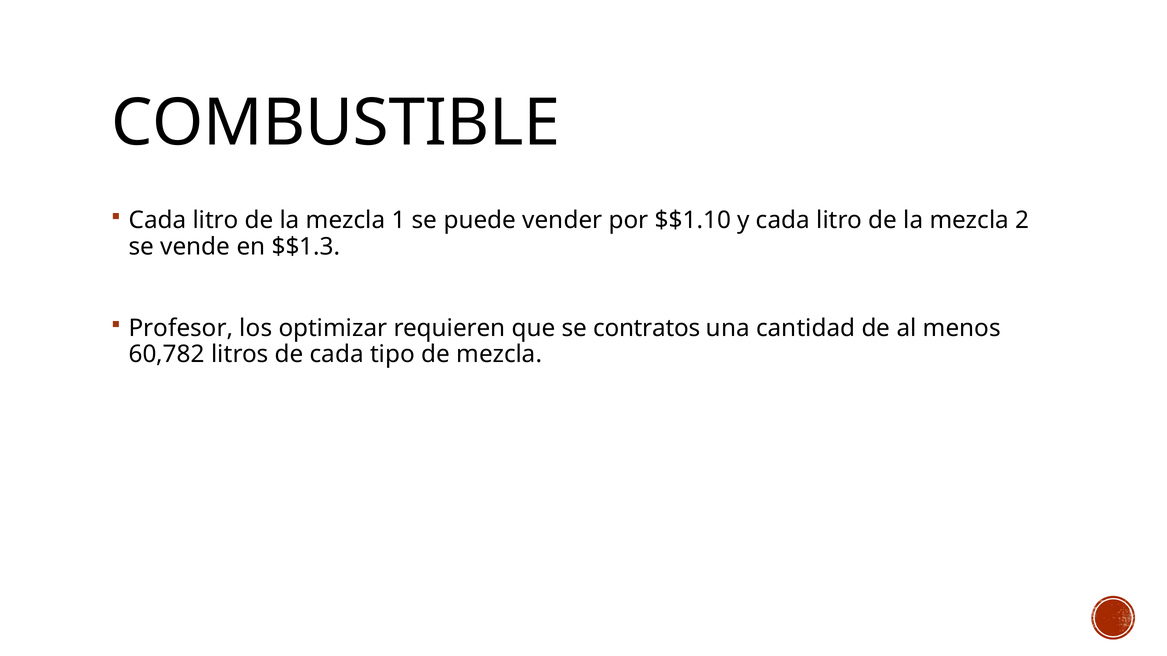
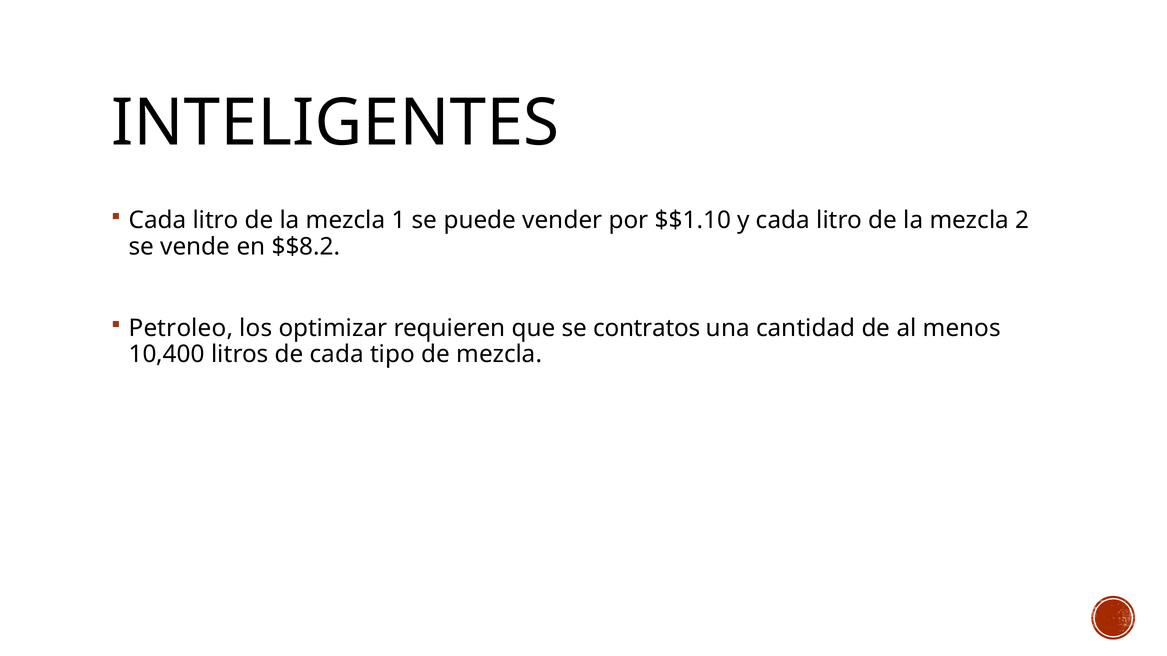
COMBUSTIBLE: COMBUSTIBLE -> INTELIGENTES (335, 123)
$$1.3: $$1.3 -> $$8.2 (306, 247)
Profesor: Profesor -> Petroleo (181, 328)
60,782: 60,782 -> 10,400 (167, 355)
